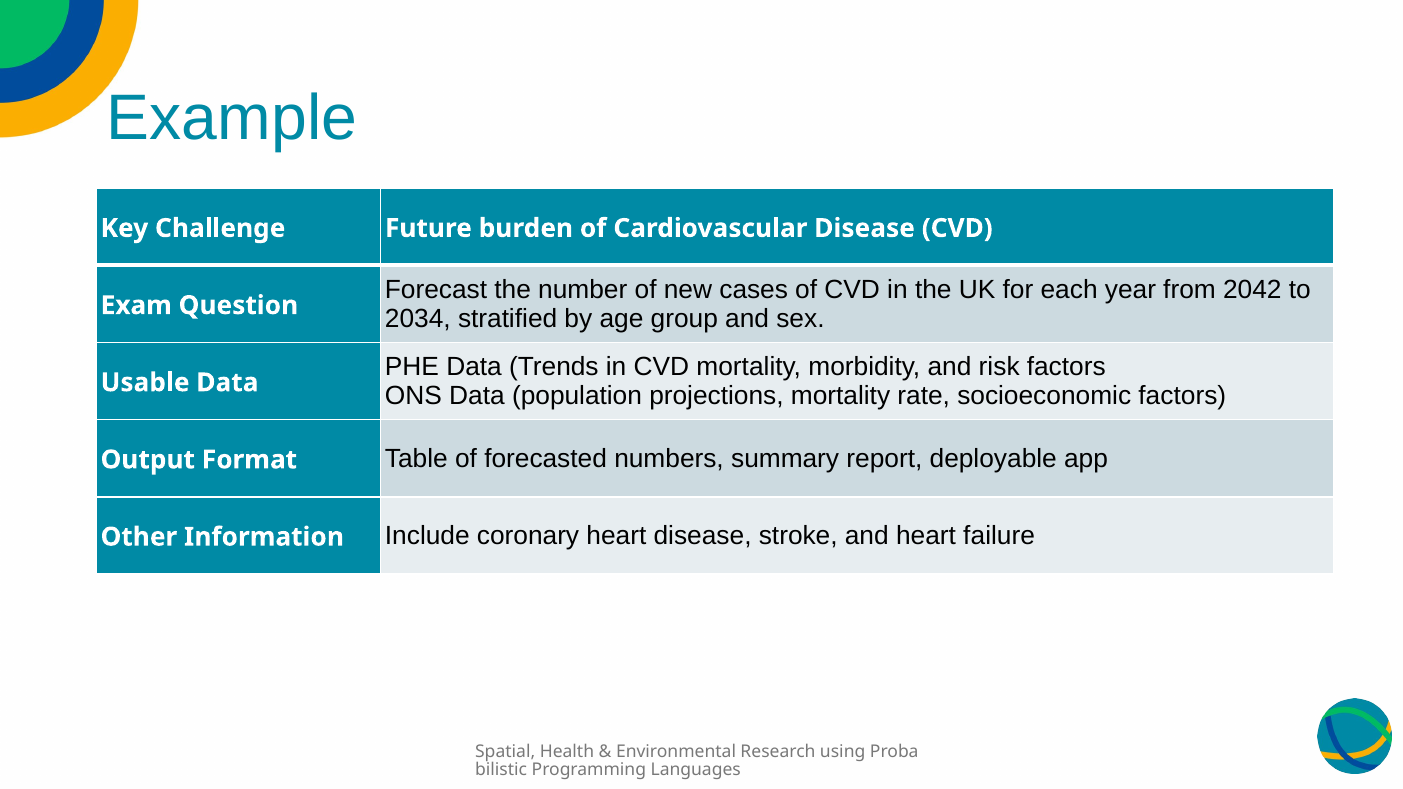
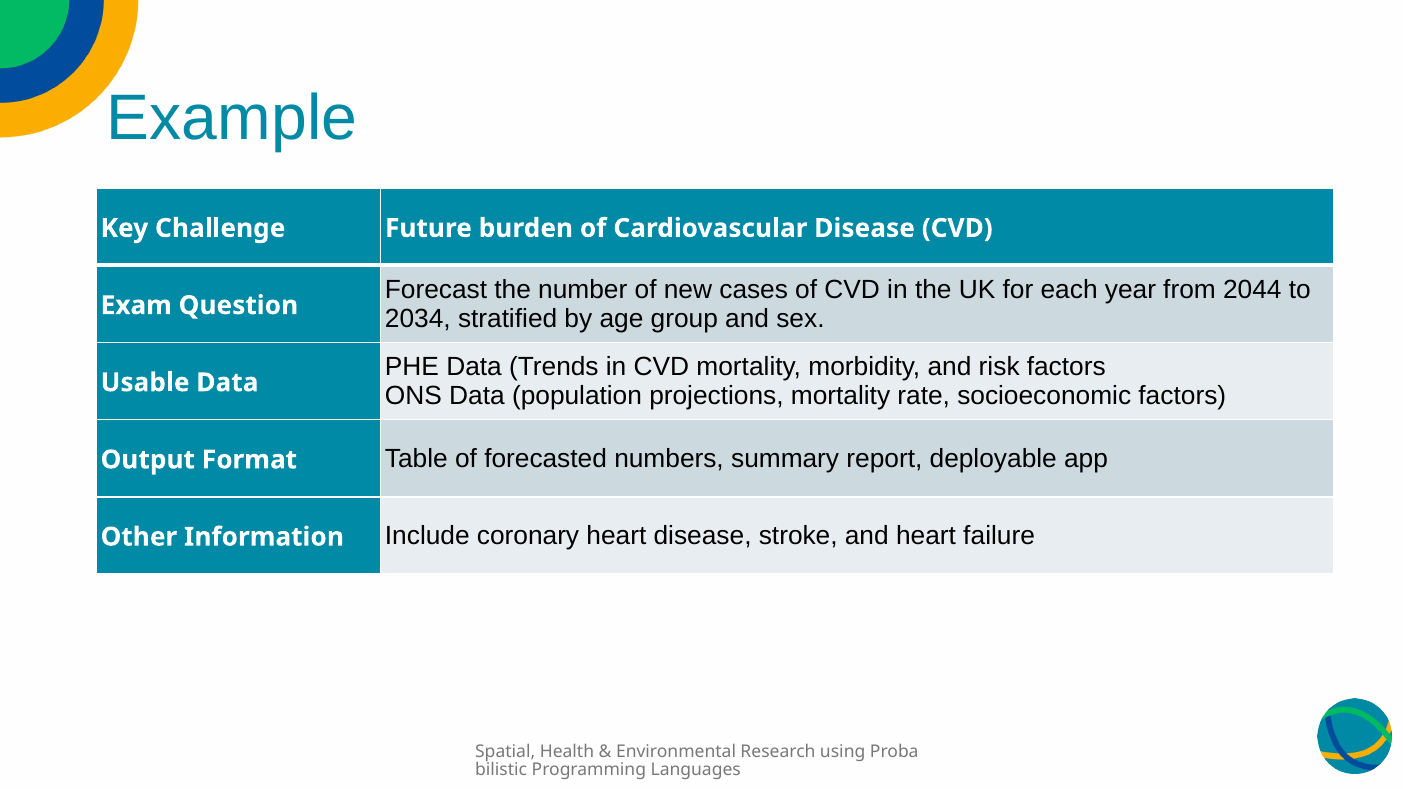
2042: 2042 -> 2044 (1252, 290)
